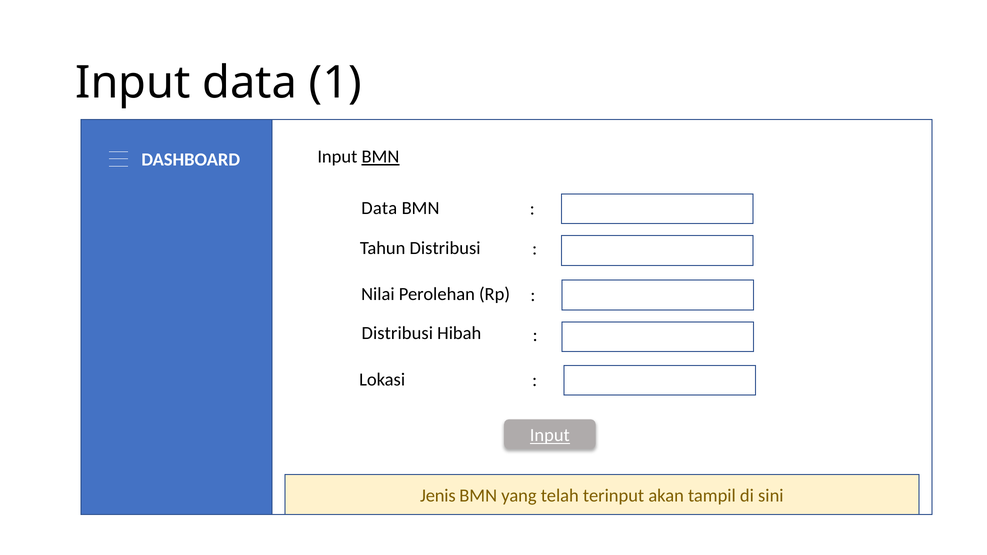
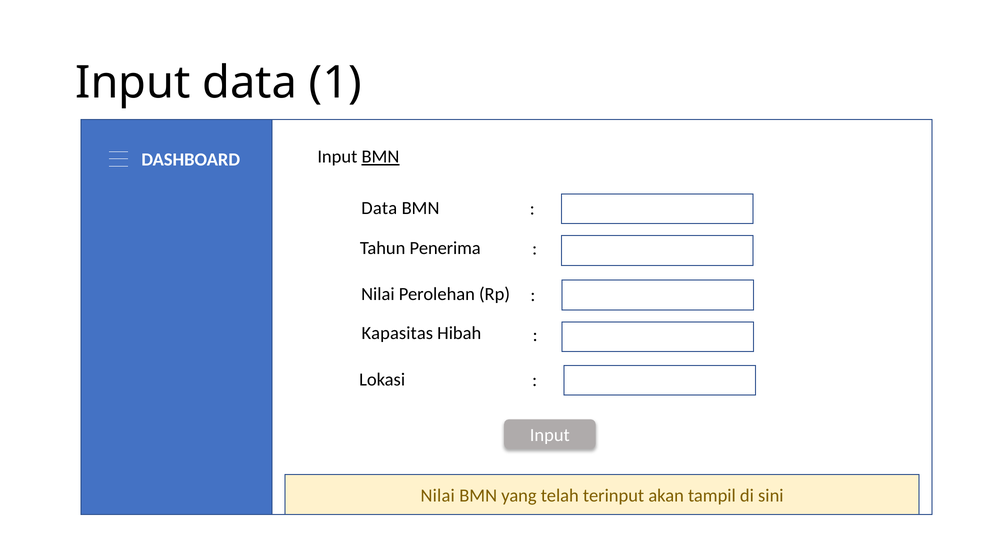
Tahun Distribusi: Distribusi -> Penerima (445, 248)
Distribusi: Distribusi -> Kapasitas (397, 333)
Input underline: present -> none (550, 436)
Jenis: Jenis -> Nilai (438, 496)
